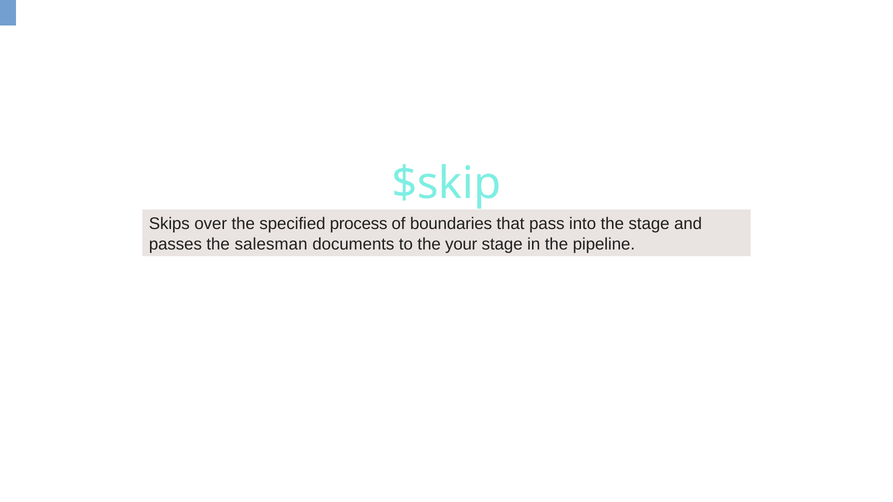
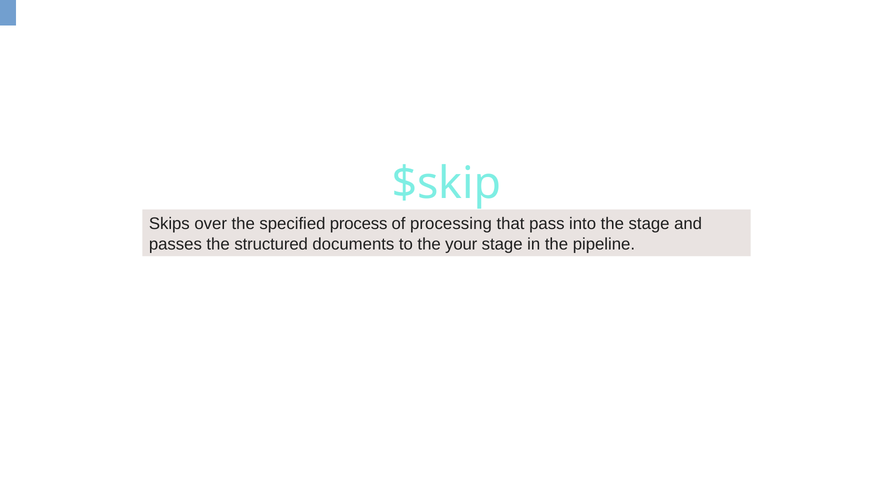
boundaries: boundaries -> processing (451, 224)
salesman: salesman -> structured (271, 244)
